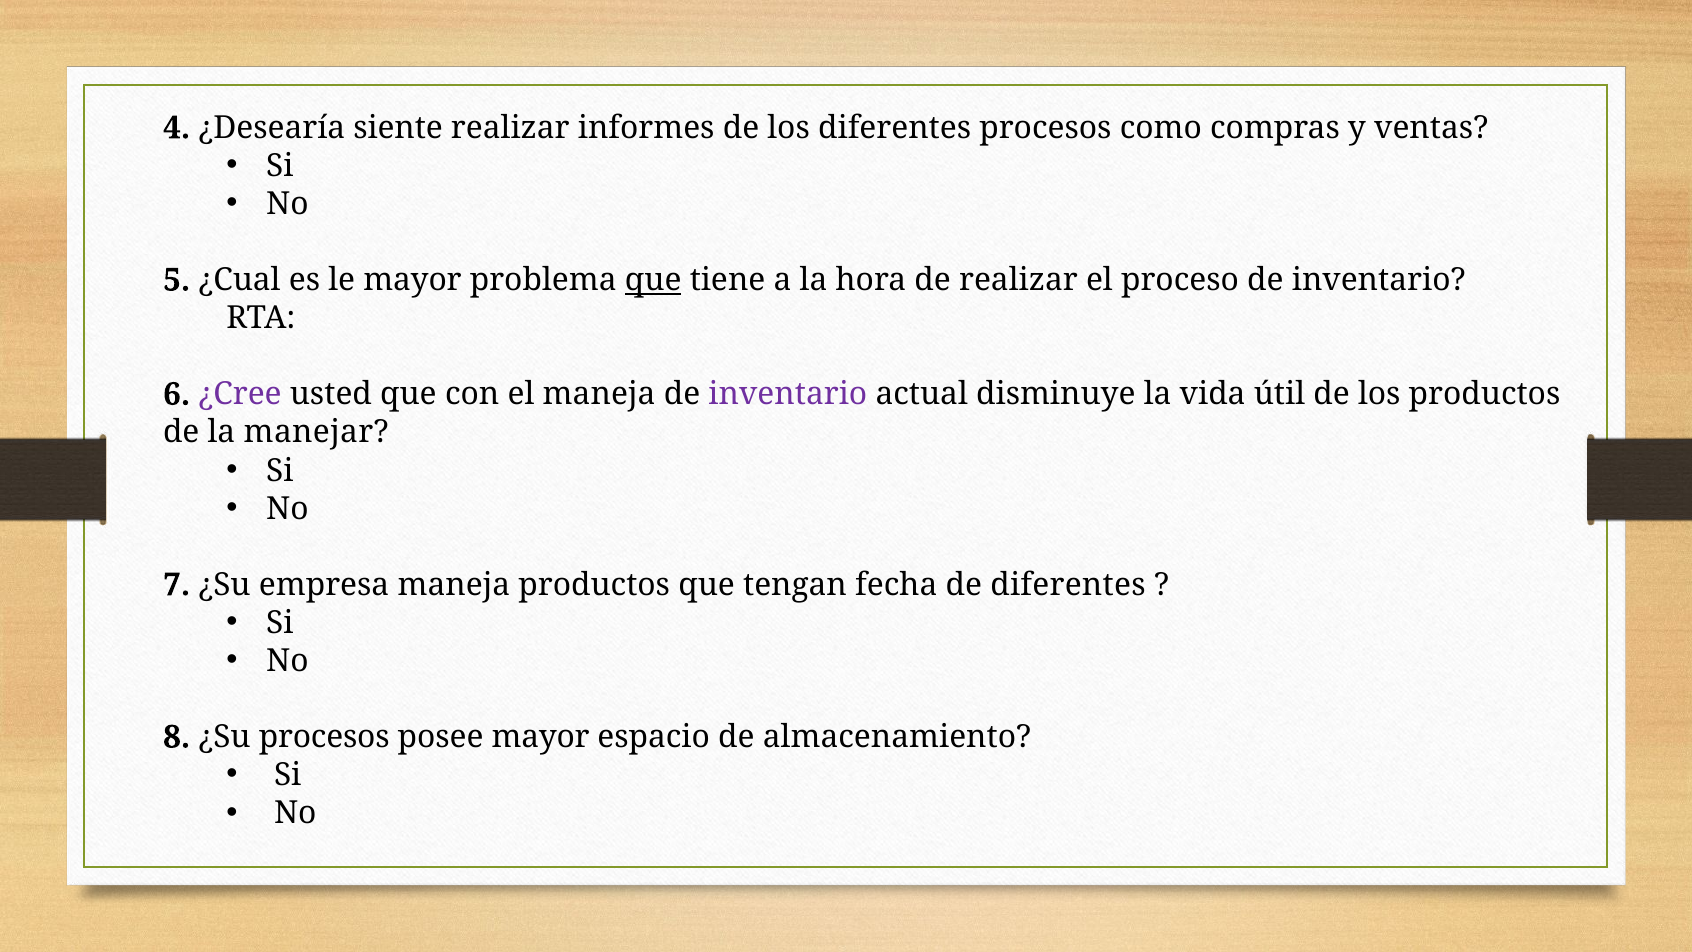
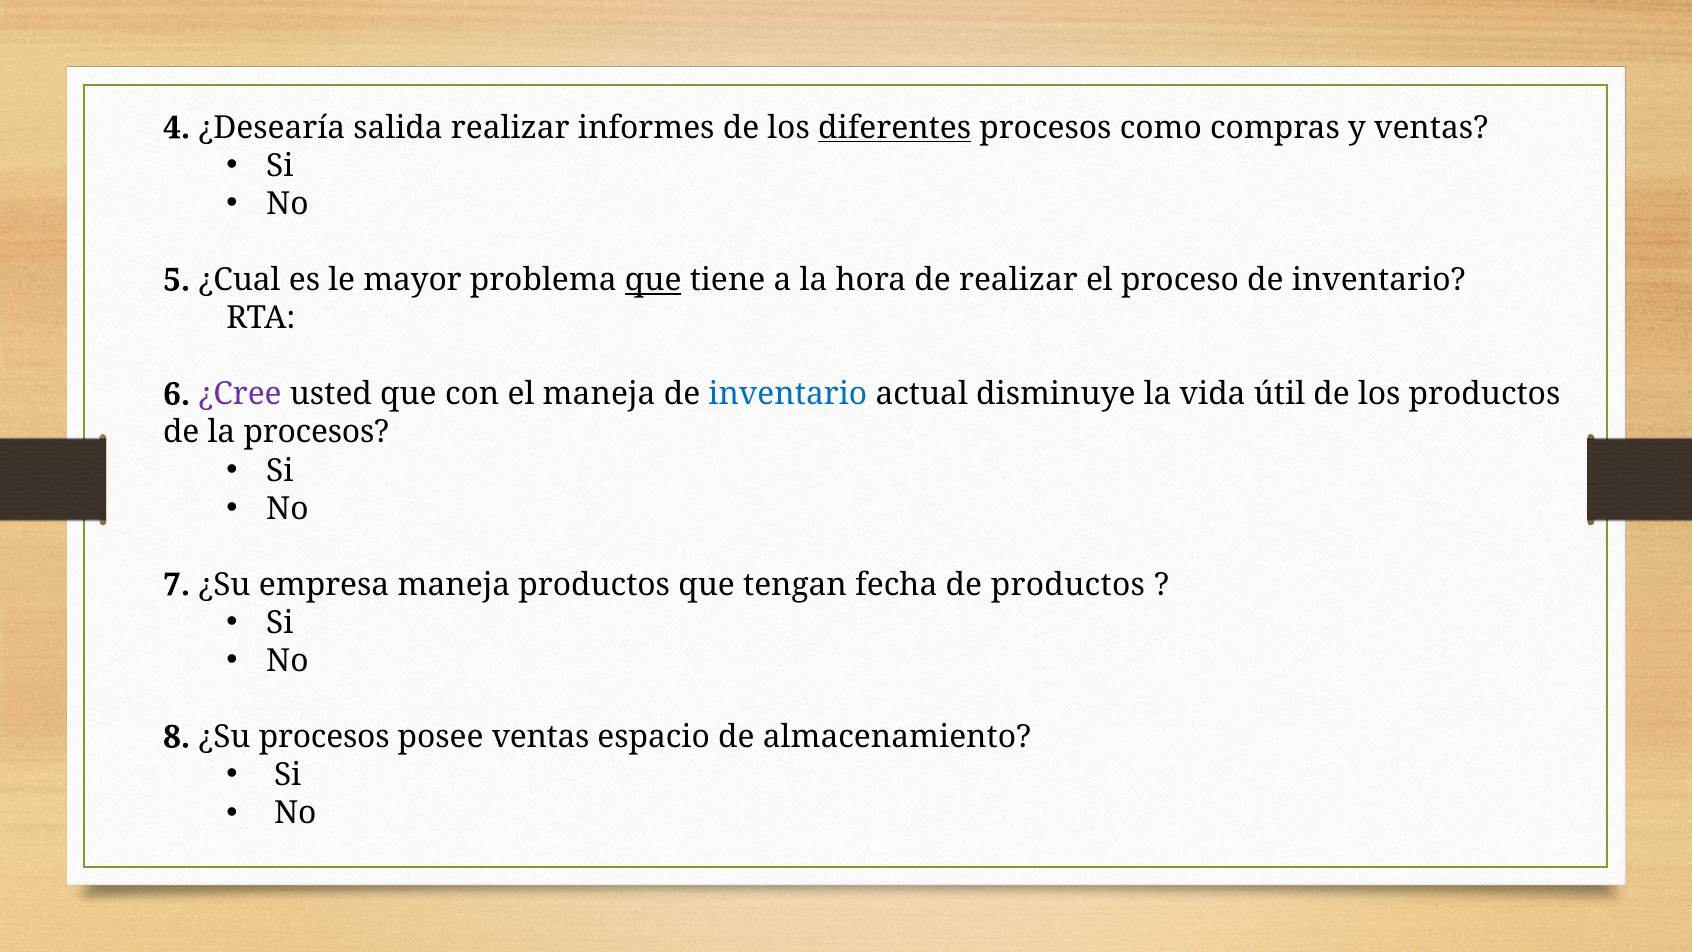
siente: siente -> salida (398, 128)
diferentes underline: none -> present (895, 128)
inventario colour: purple -> blue (788, 394)
la manejar: manejar -> procesos (316, 432)
de diferentes: diferentes -> productos (1068, 585)
posee mayor: mayor -> ventas (541, 737)
